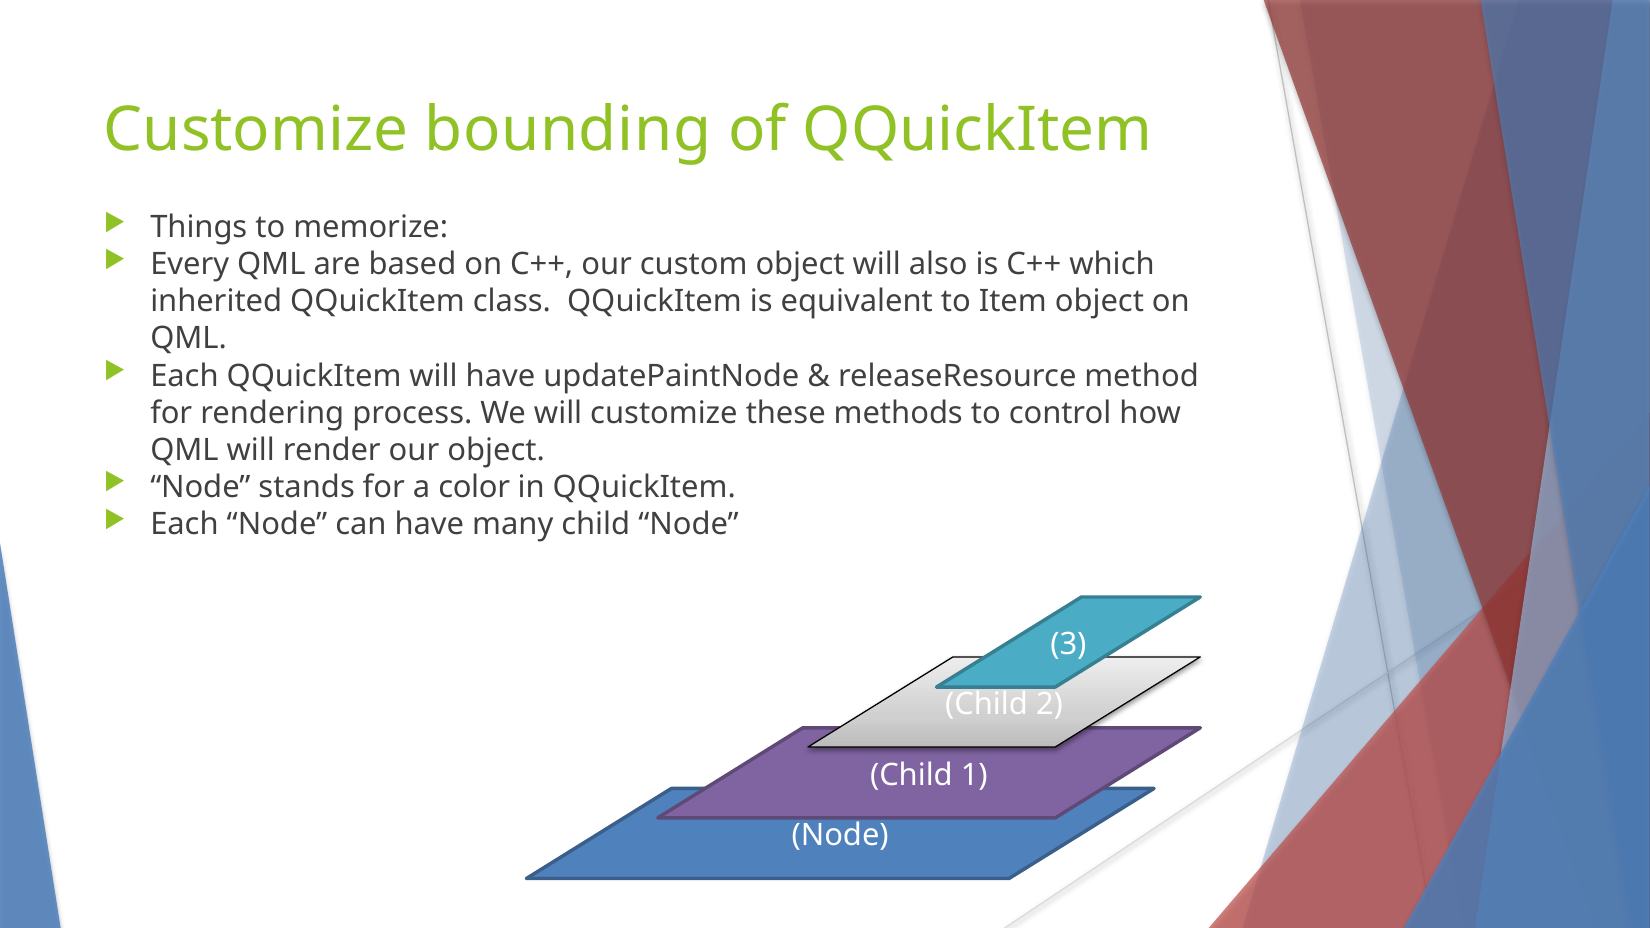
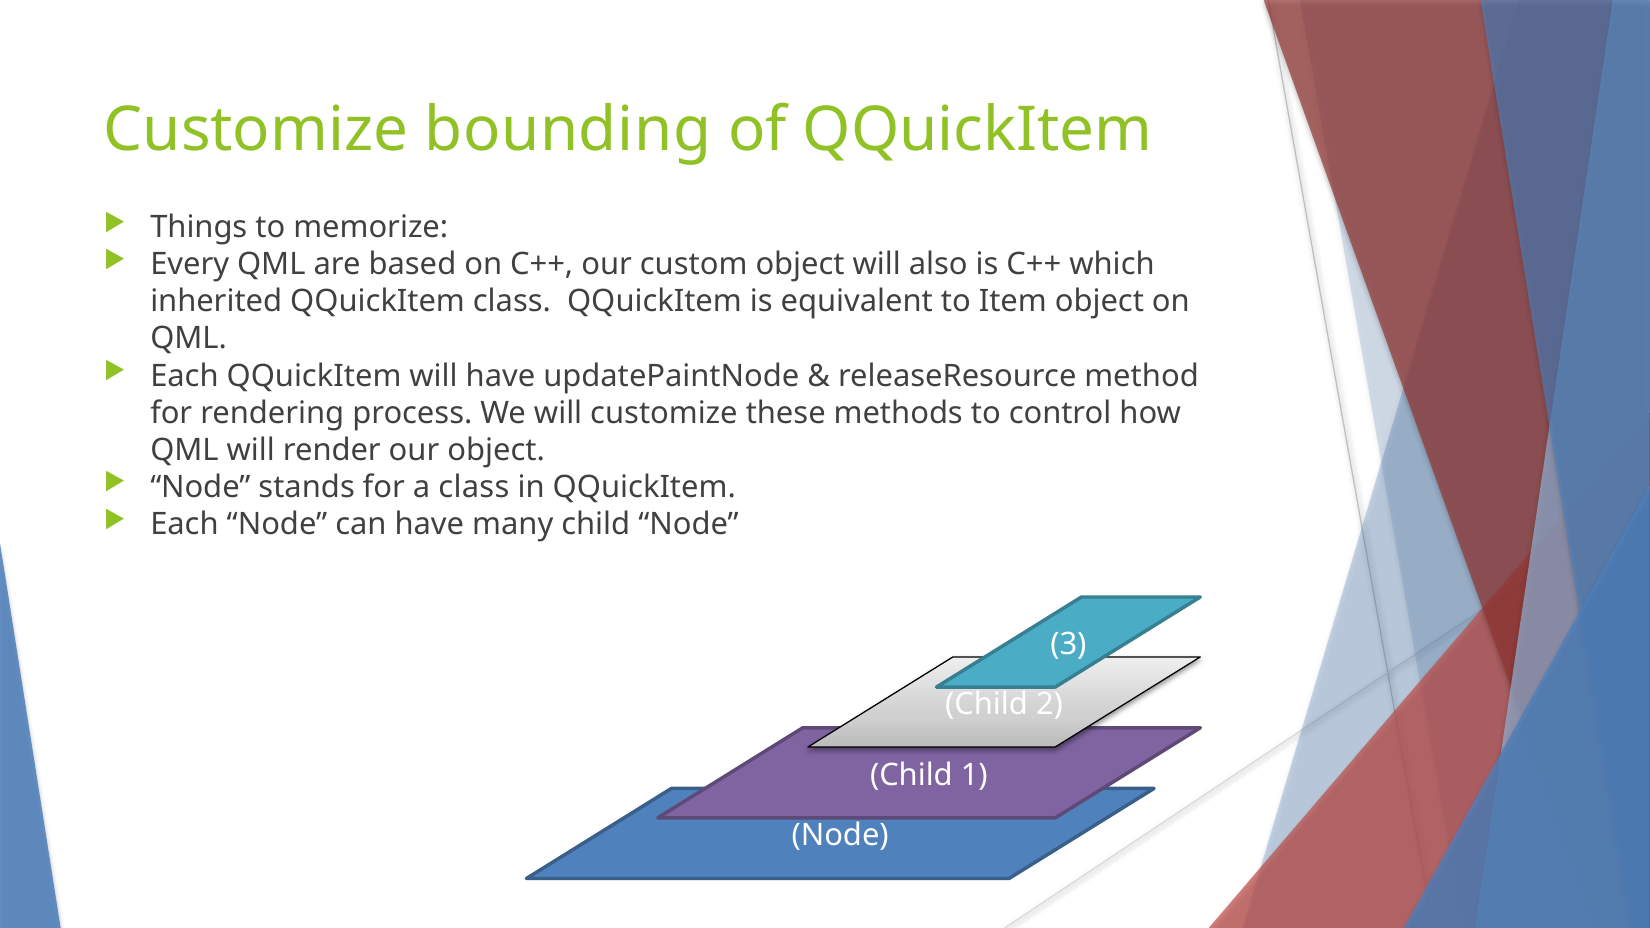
a color: color -> class (474, 487)
